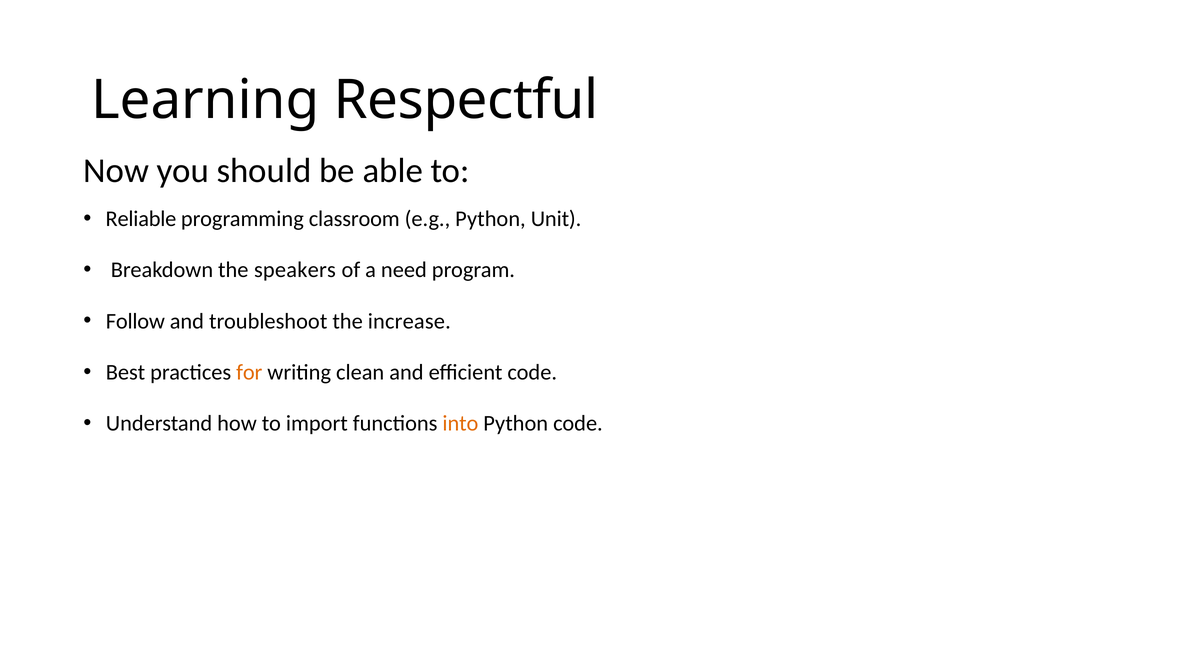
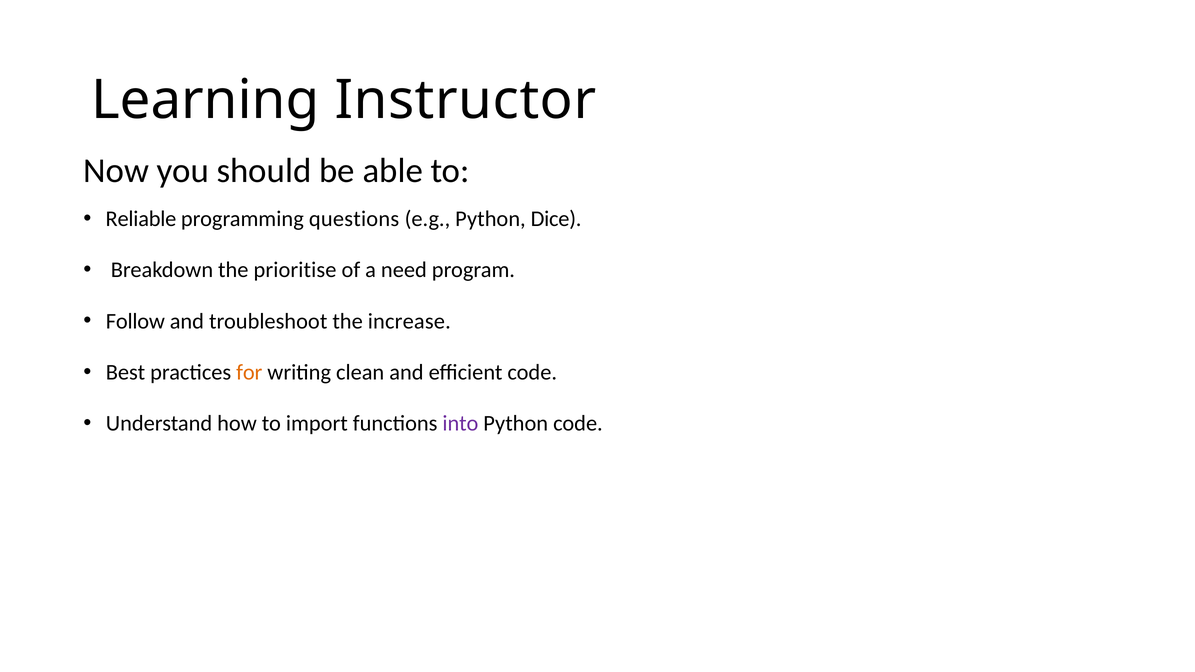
Respectful: Respectful -> Instructor (465, 100)
classroom: classroom -> questions (354, 219)
Unit: Unit -> Dice (556, 219)
speakers: speakers -> prioritise (295, 270)
into colour: orange -> purple (460, 424)
